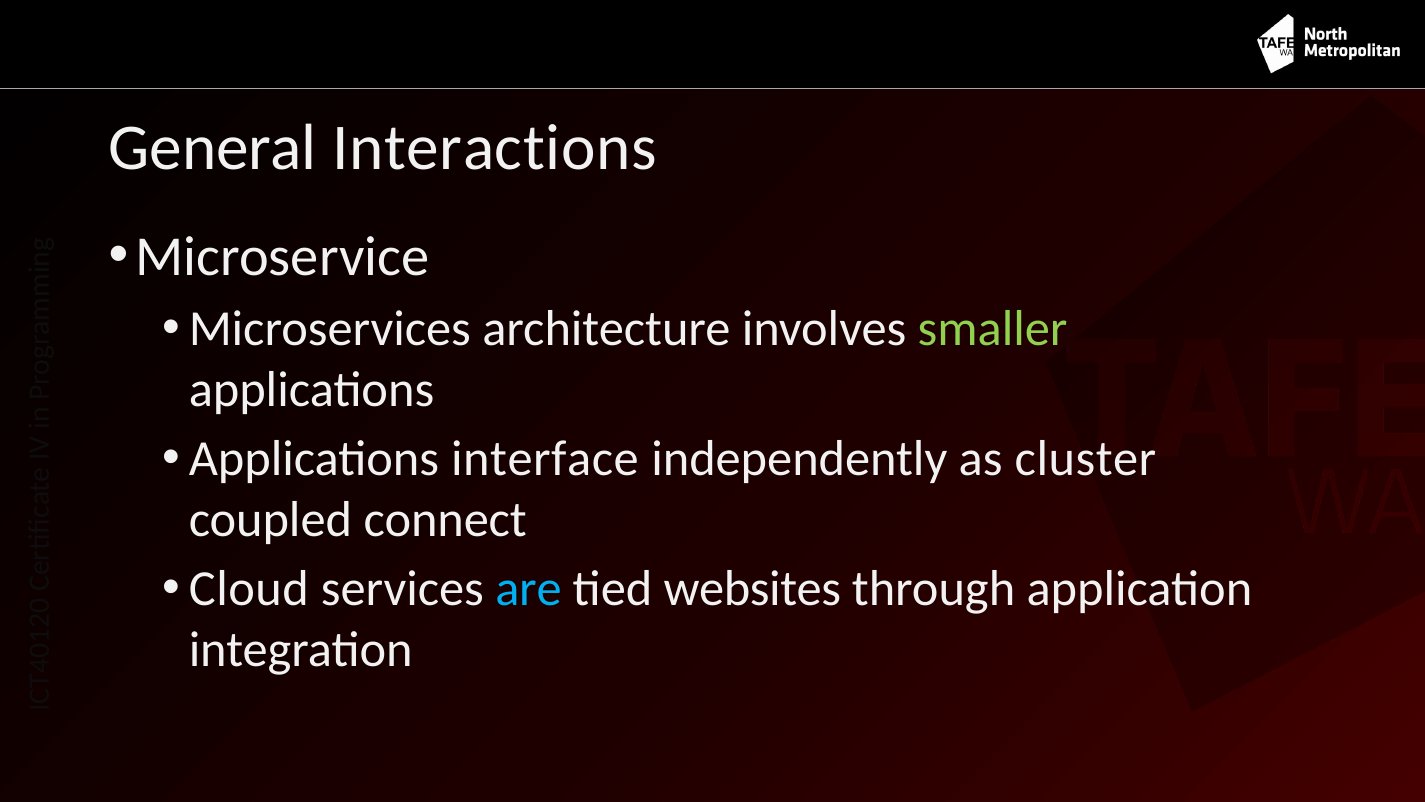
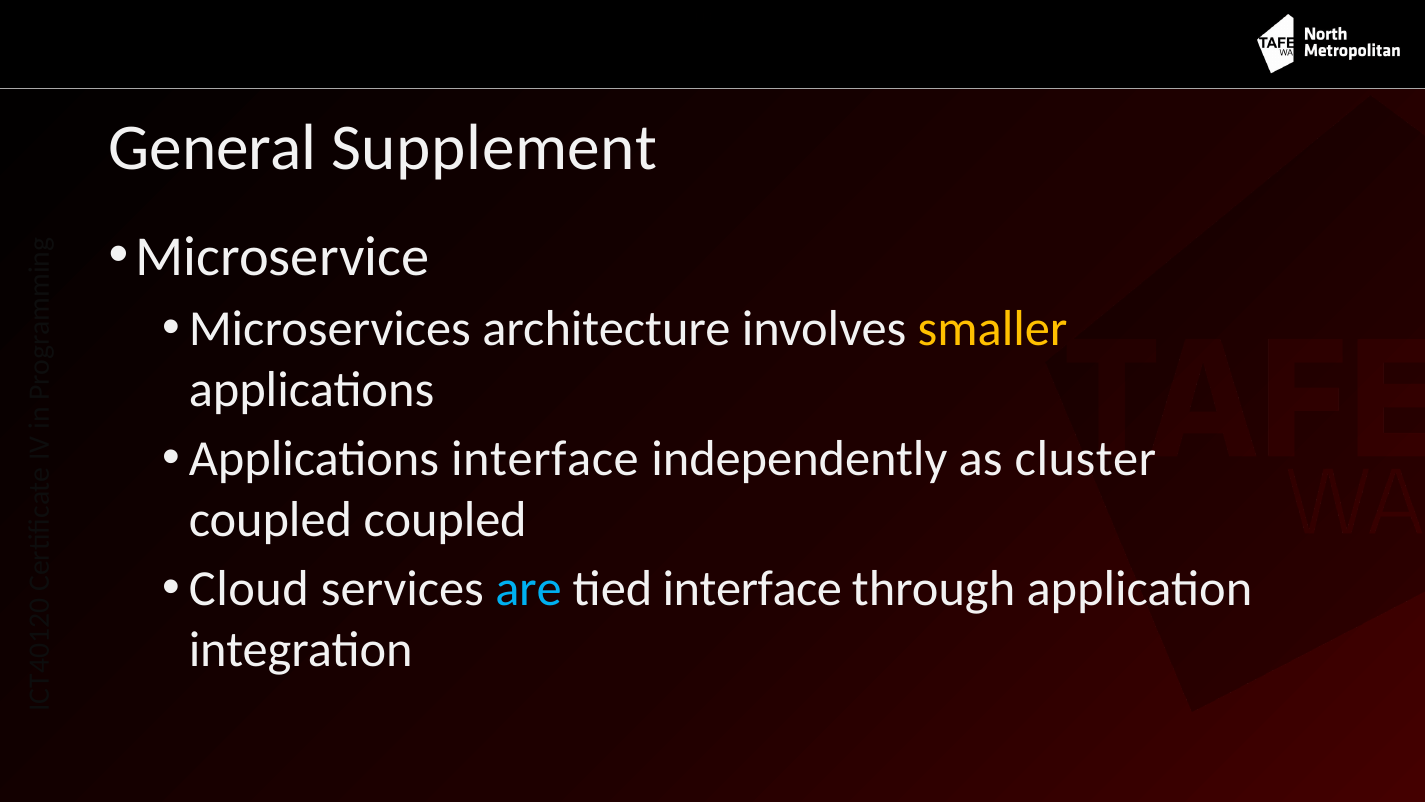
Interactions: Interactions -> Supplement (494, 148)
smaller colour: light green -> yellow (993, 329)
coupled connect: connect -> coupled (445, 520)
tied websites: websites -> interface (752, 589)
